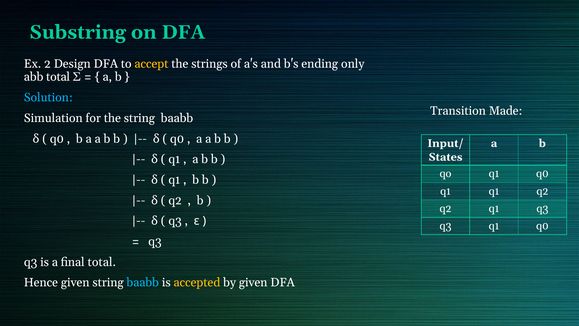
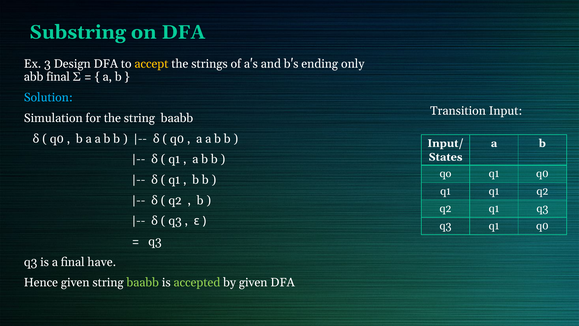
2: 2 -> 3 (47, 64)
abb total: total -> final (58, 77)
Made: Made -> Input (505, 111)
final total: total -> have (102, 262)
baabb colour: light blue -> light green (143, 282)
accepted colour: yellow -> light green (197, 282)
